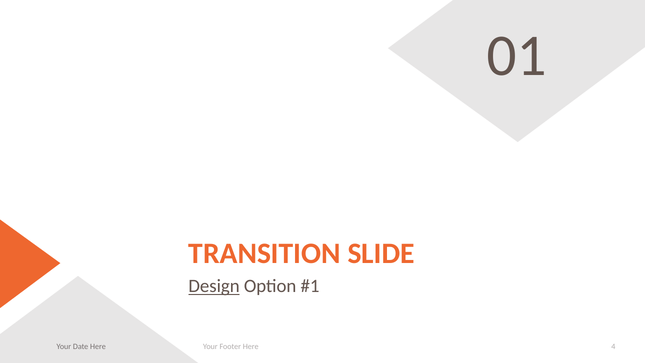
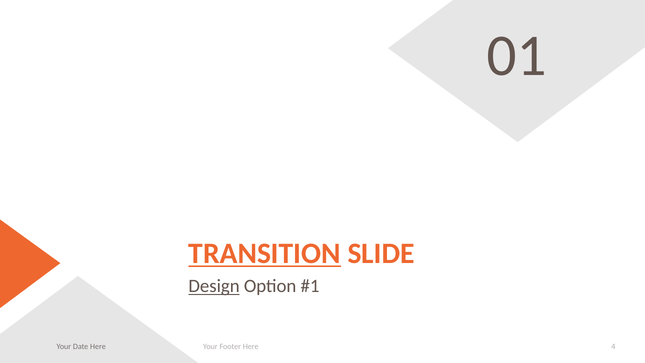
TRANSITION underline: none -> present (265, 253)
